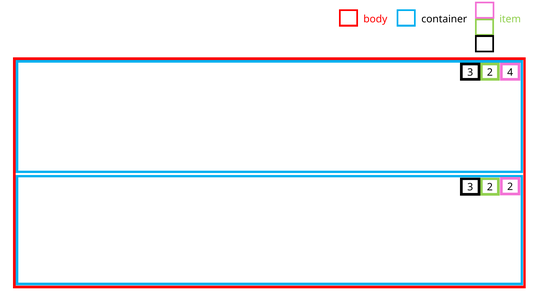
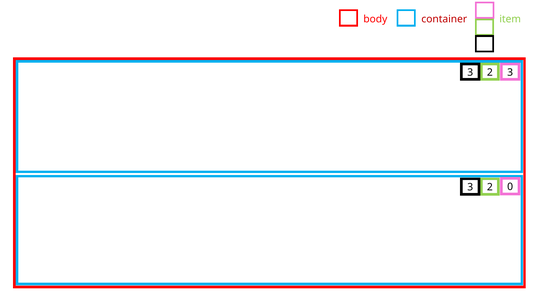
container colour: black -> red (444, 19)
3 4: 4 -> 3 (510, 72)
3 2: 2 -> 0 (510, 187)
